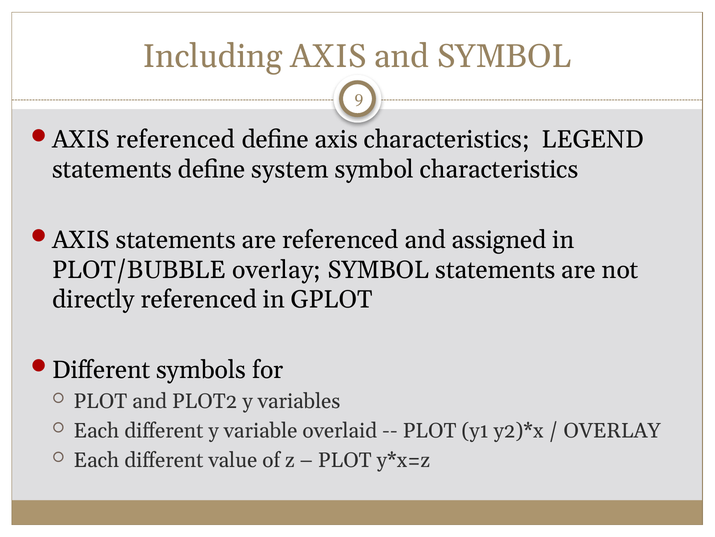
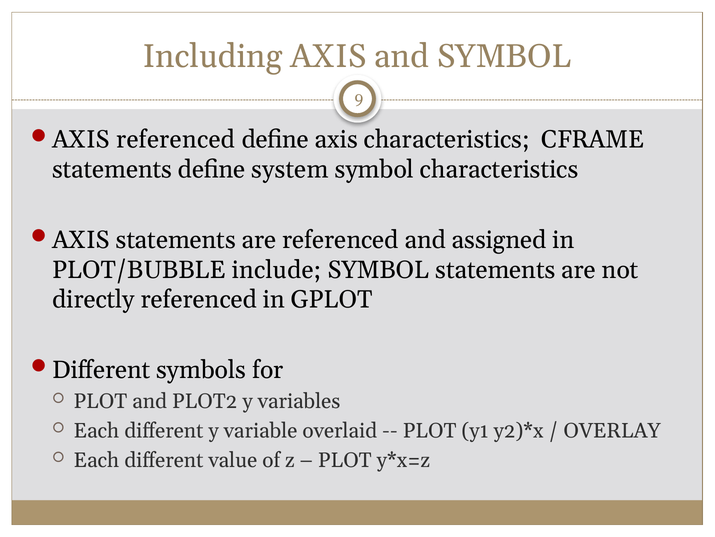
LEGEND: LEGEND -> CFRAME (593, 140)
PLOT/BUBBLE overlay: overlay -> include (277, 269)
